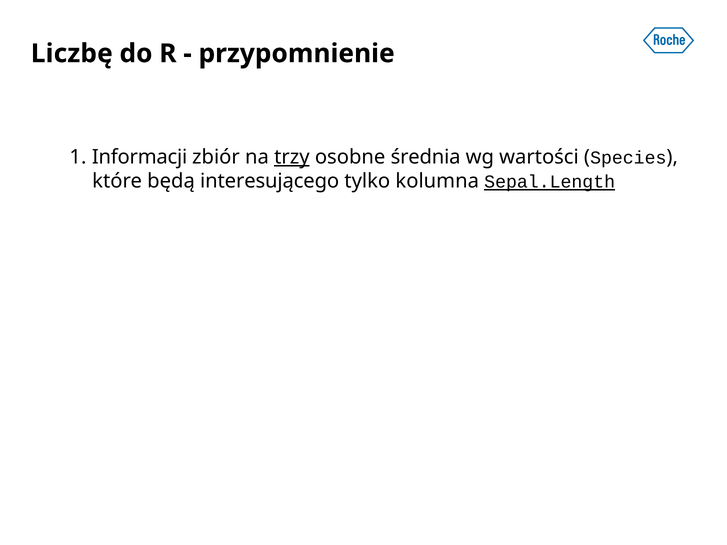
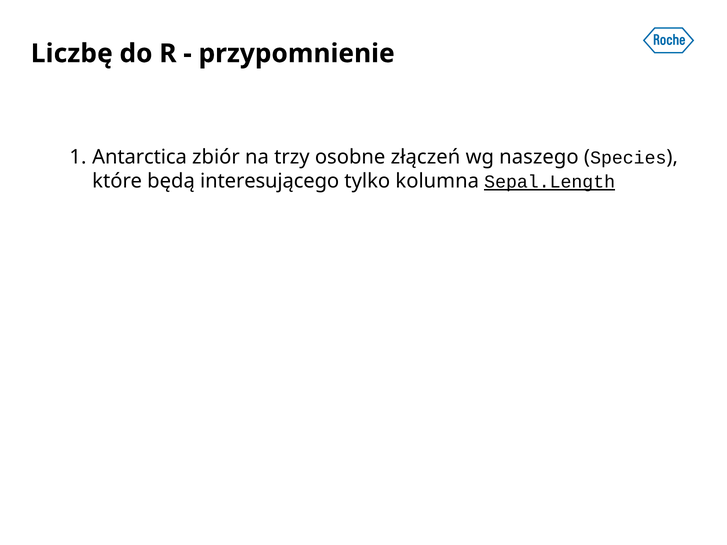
Informacji: Informacji -> Antarctica (140, 157)
trzy underline: present -> none (292, 157)
średnia: średnia -> złączeń (425, 157)
wartości: wartości -> naszego (539, 157)
